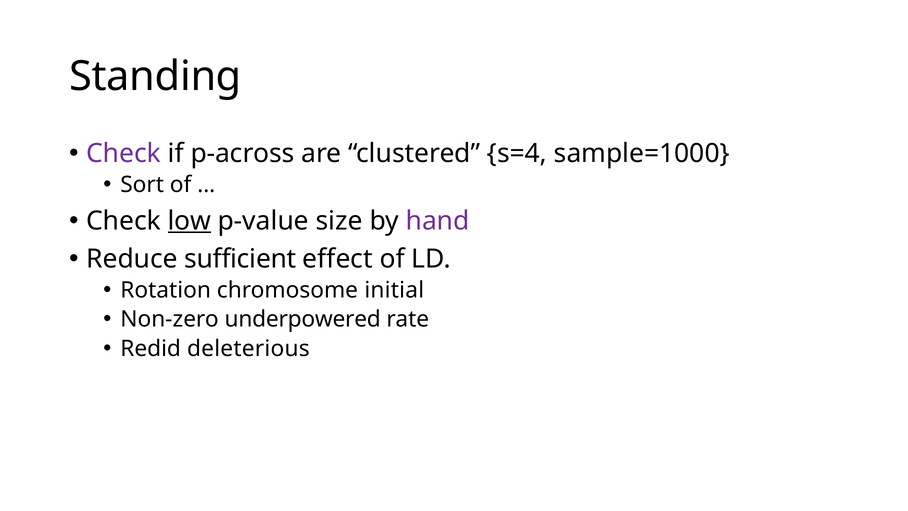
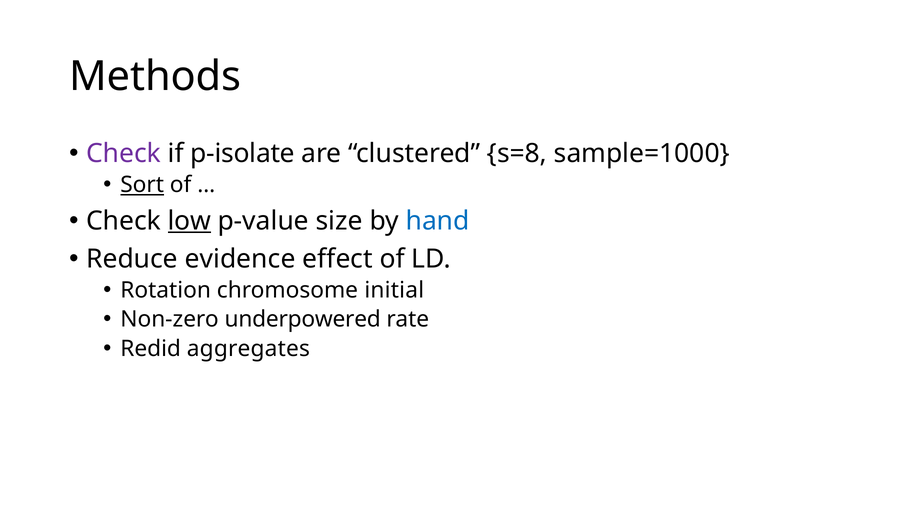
Standing: Standing -> Methods (155, 76)
p-across: p-across -> p-isolate (243, 153)
s=4: s=4 -> s=8 (517, 153)
Sort underline: none -> present (142, 185)
hand colour: purple -> blue (438, 221)
sufficient: sufficient -> evidence (240, 259)
deleterious: deleterious -> aggregates (248, 348)
